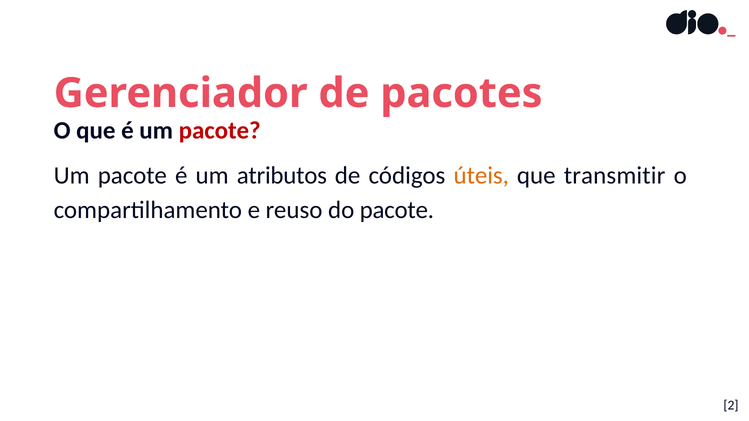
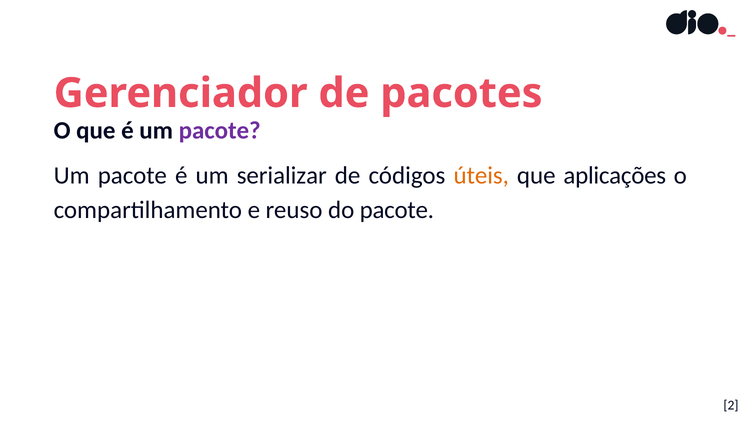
pacote colour: red -> purple (220, 131)
atributos: atributos -> serializar (282, 175)
transmitir: transmitir -> aplicações (615, 175)
